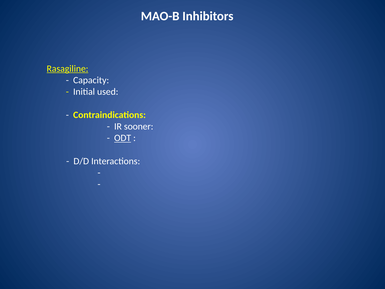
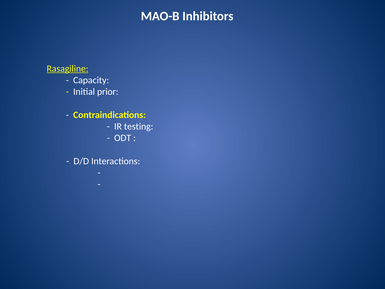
used: used -> prior (108, 92)
sooner: sooner -> testing (139, 126)
ODT underline: present -> none (123, 138)
